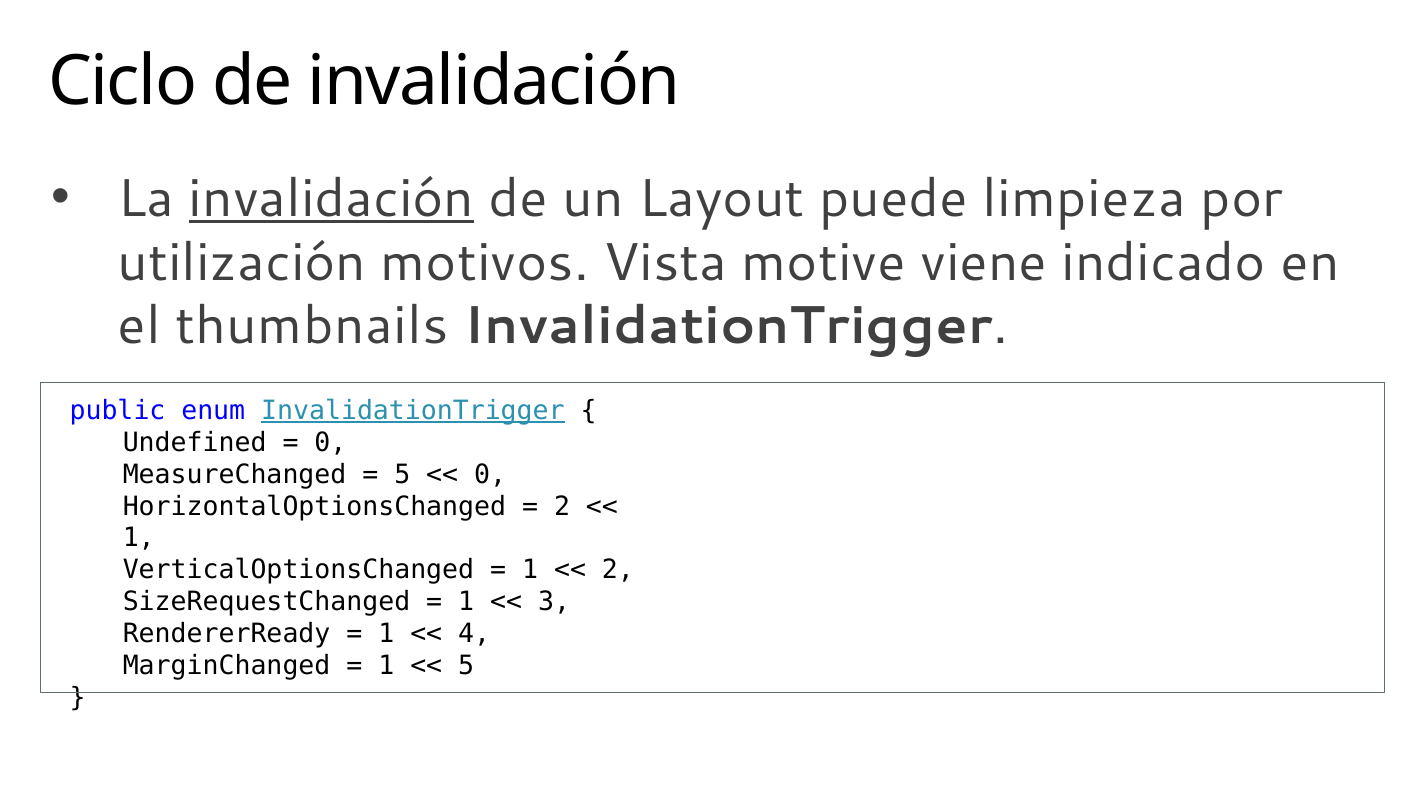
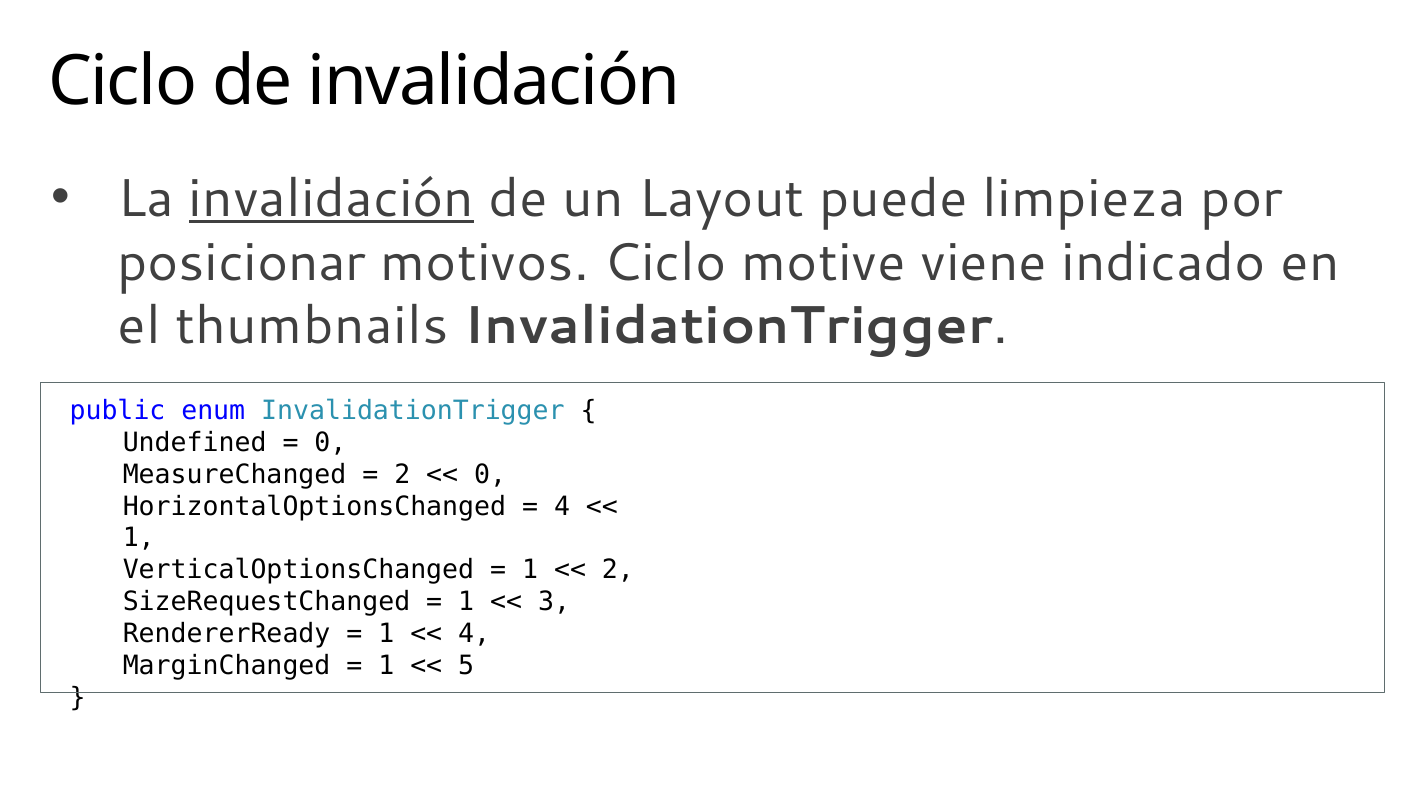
utilización: utilización -> posicionar (242, 262)
motivos Vista: Vista -> Ciclo (665, 262)
InvalidationTrigger underline: present -> none (413, 410)
5: 5 -> 2 (402, 474)
2: 2 -> 4 (562, 506)
